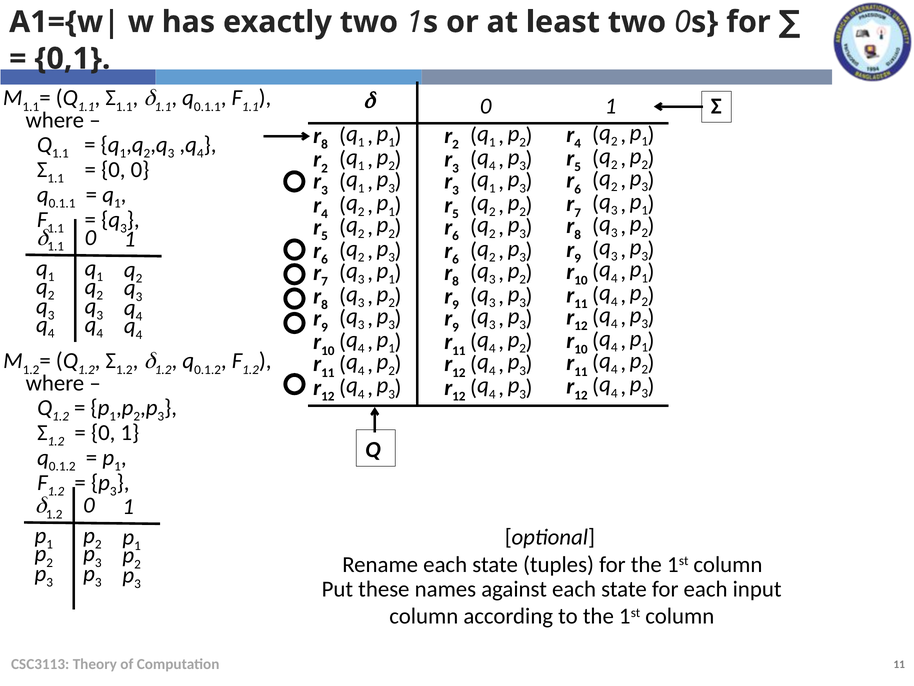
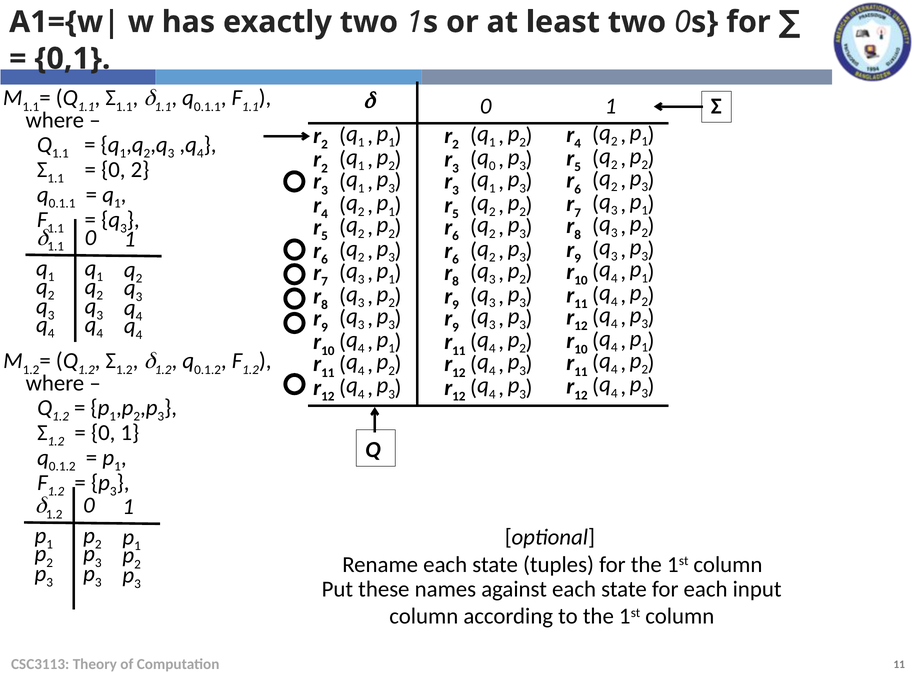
8: 8 -> 2 (325, 145)
4: 4 -> 0 (492, 166)
0 0: 0 -> 2 (140, 170)
